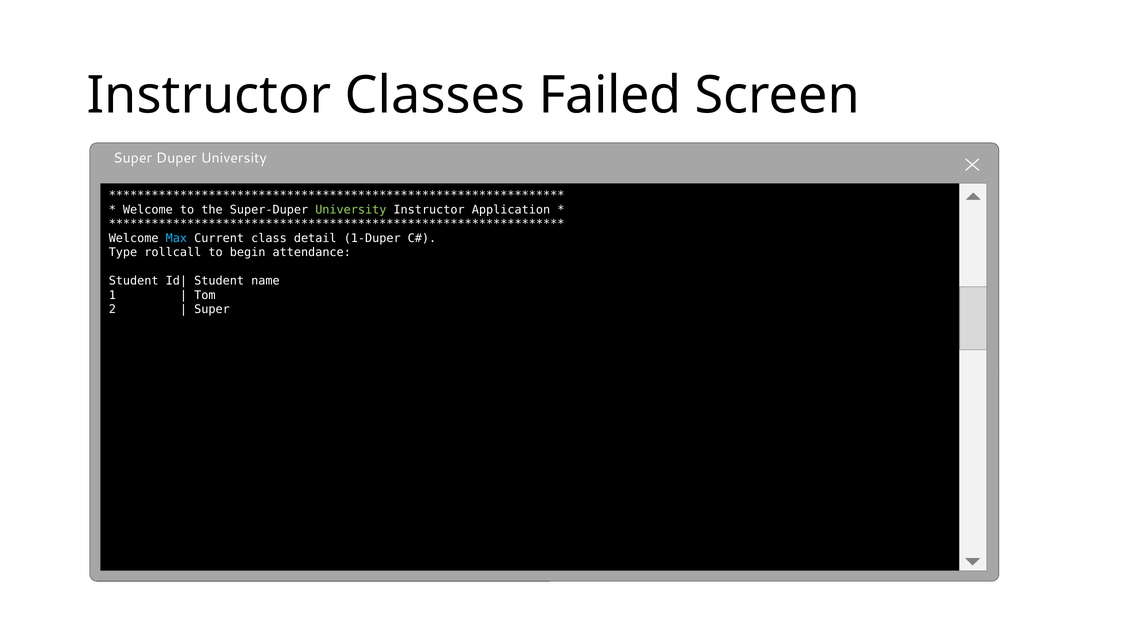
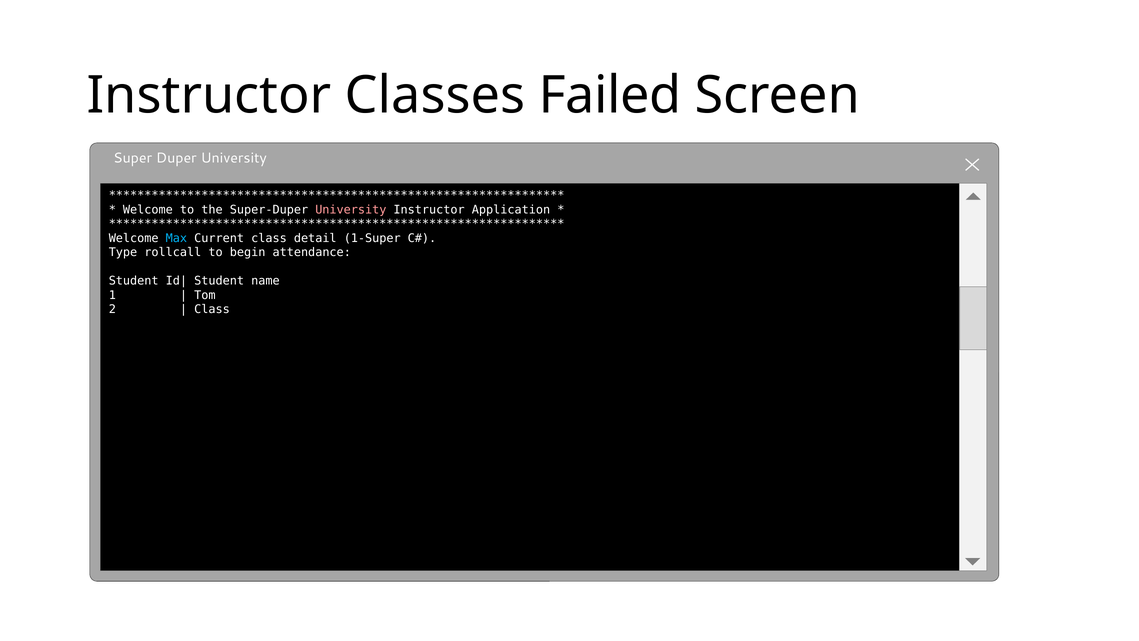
University colour: light green -> pink (351, 210)
1-Duper: 1-Duper -> 1-Super (372, 238)
Super: Super -> Class (212, 309)
